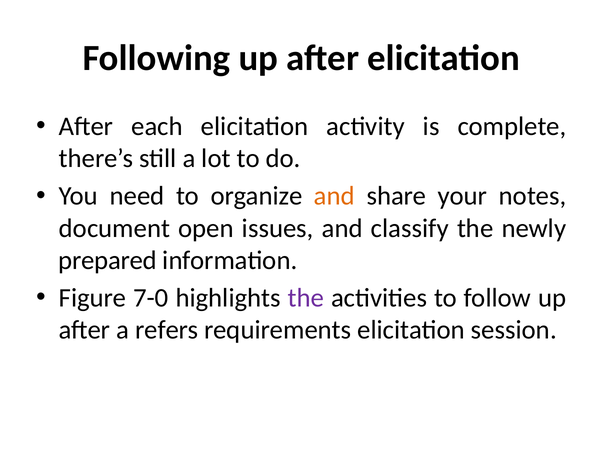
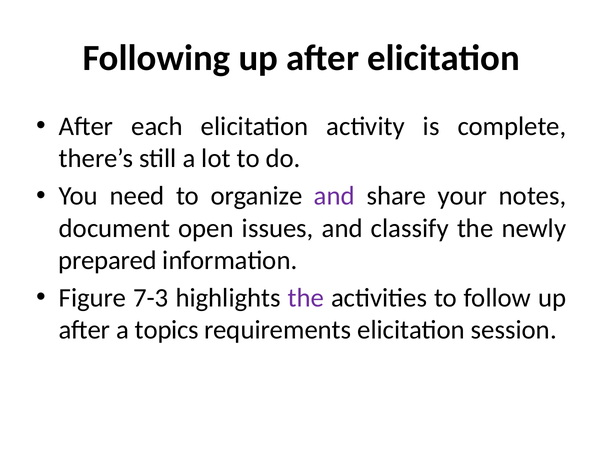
and colour: orange -> purple (334, 196)
7-0: 7-0 -> 7-3 (151, 298)
refers: refers -> topics (167, 330)
